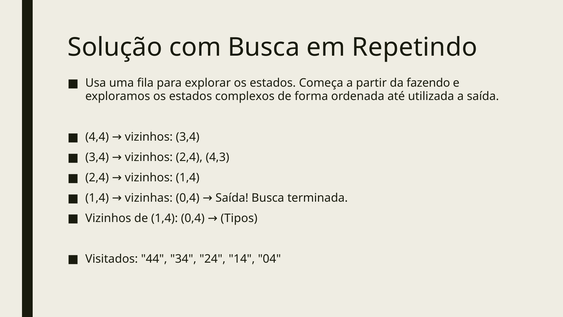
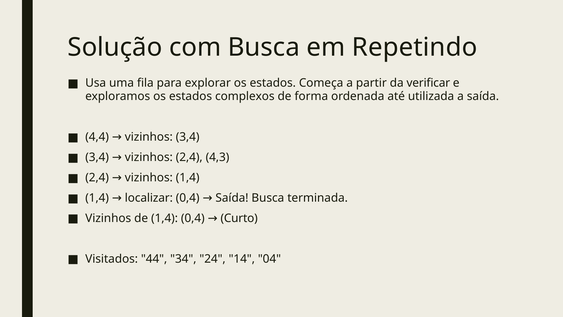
fazendo: fazendo -> verificar (428, 83)
vizinhas: vizinhas -> localizar (149, 198)
Tipos: Tipos -> Curto (239, 218)
